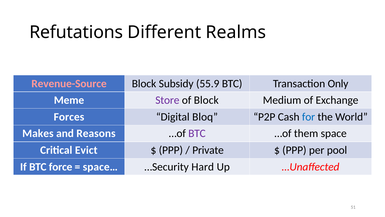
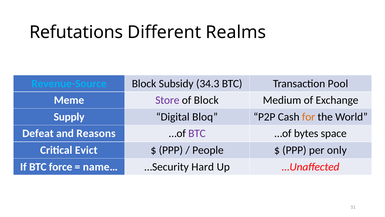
Revenue-Source colour: pink -> light blue (69, 83)
55.9: 55.9 -> 34.3 (208, 83)
Only: Only -> Pool (338, 83)
Forces: Forces -> Supply (69, 117)
for colour: blue -> orange (309, 117)
Makes: Makes -> Defeat (38, 133)
them: them -> bytes (306, 133)
Private: Private -> People (208, 150)
pool: pool -> only (337, 150)
space…: space… -> name… (100, 166)
